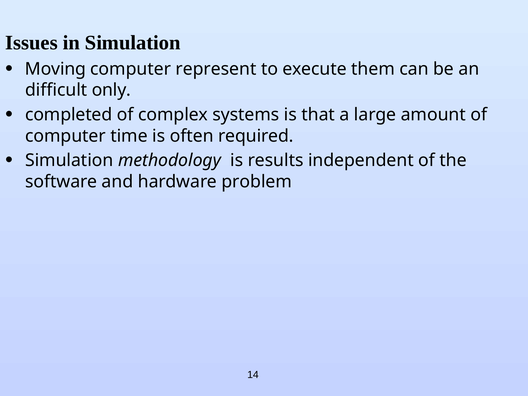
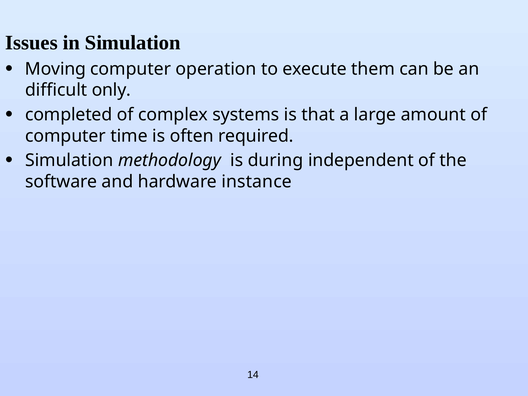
represent: represent -> operation (216, 69)
results: results -> during (276, 161)
problem: problem -> instance (257, 182)
